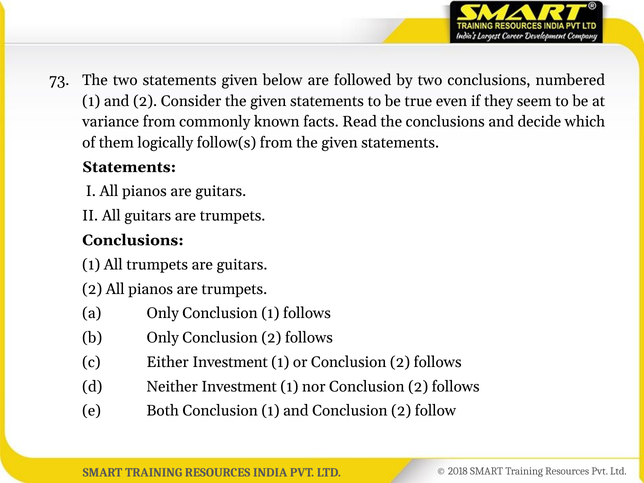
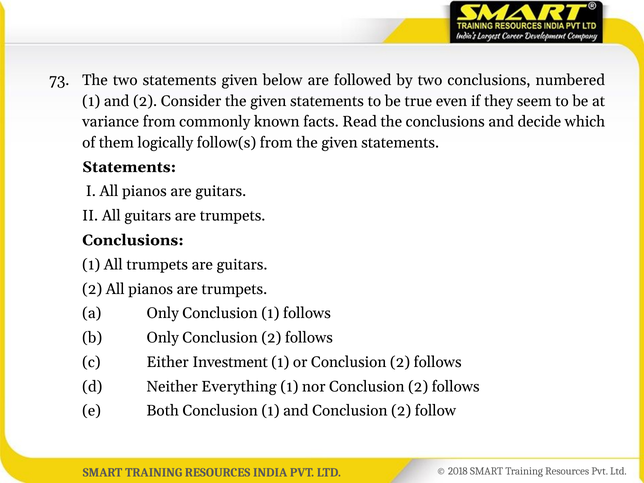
Neither Investment: Investment -> Everything (239, 387)
